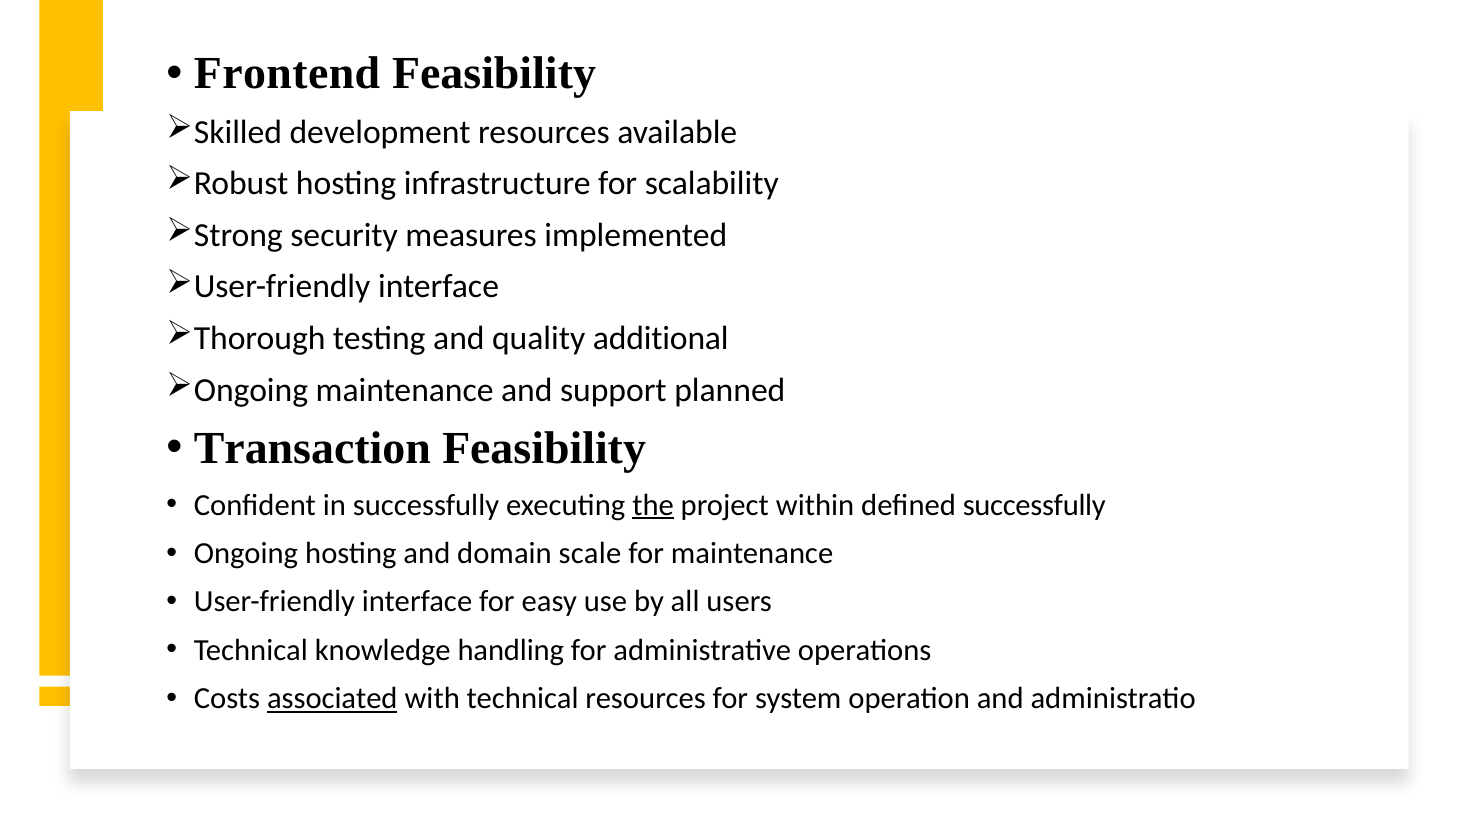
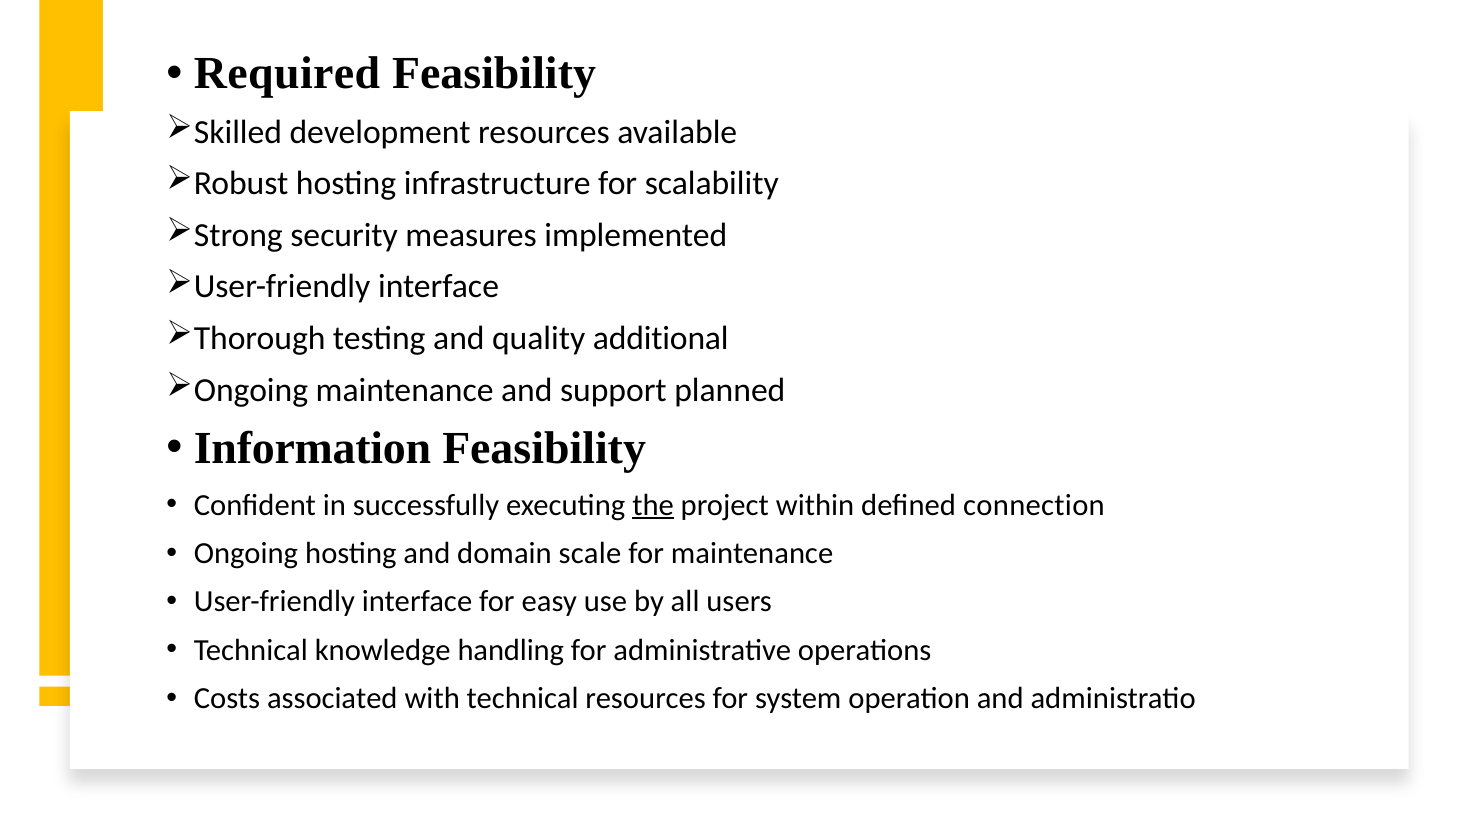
Frontend: Frontend -> Required (287, 74)
Transaction: Transaction -> Information (312, 448)
defined successfully: successfully -> connection (1034, 505)
associated underline: present -> none (332, 699)
